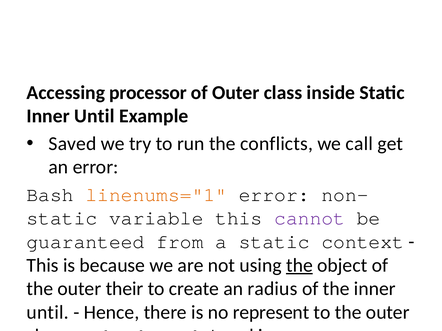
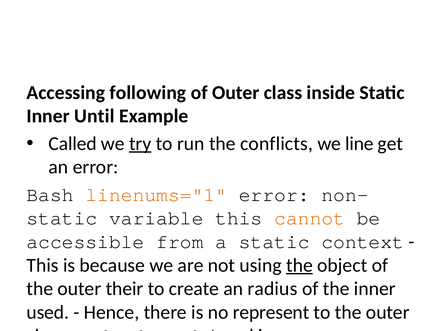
processor: processor -> following (148, 93)
Saved: Saved -> Called (73, 144)
try underline: none -> present (140, 144)
call: call -> line (359, 144)
cannot colour: purple -> orange (310, 218)
guaranteed: guaranteed -> accessible (85, 242)
until: until -> used (48, 313)
